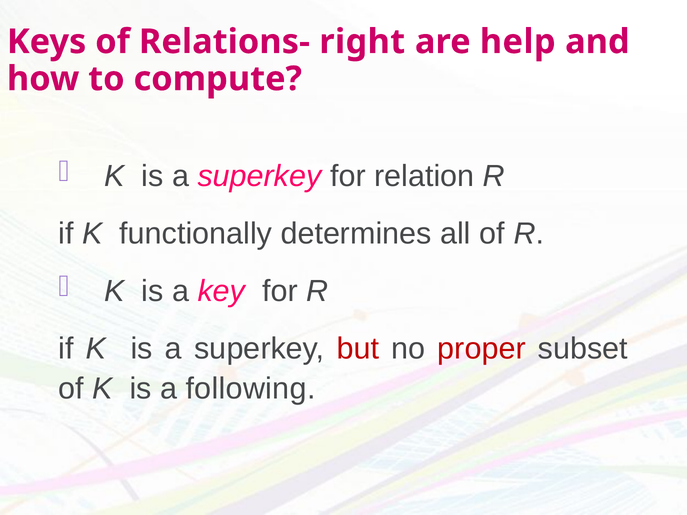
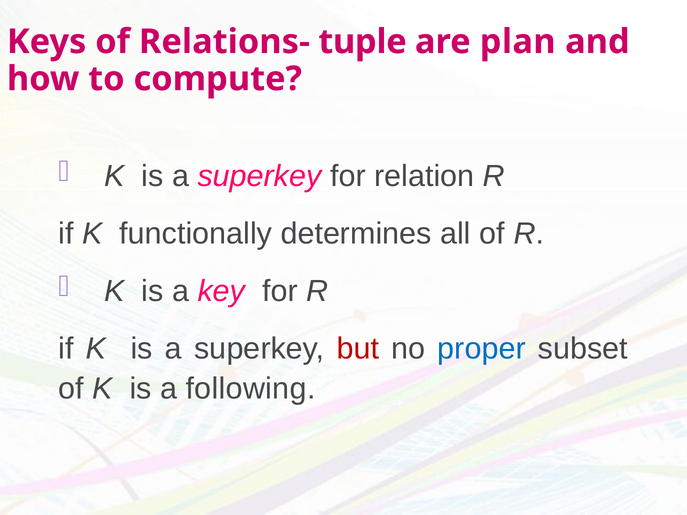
right: right -> tuple (363, 42)
help: help -> plan (518, 42)
proper colour: red -> blue (482, 349)
